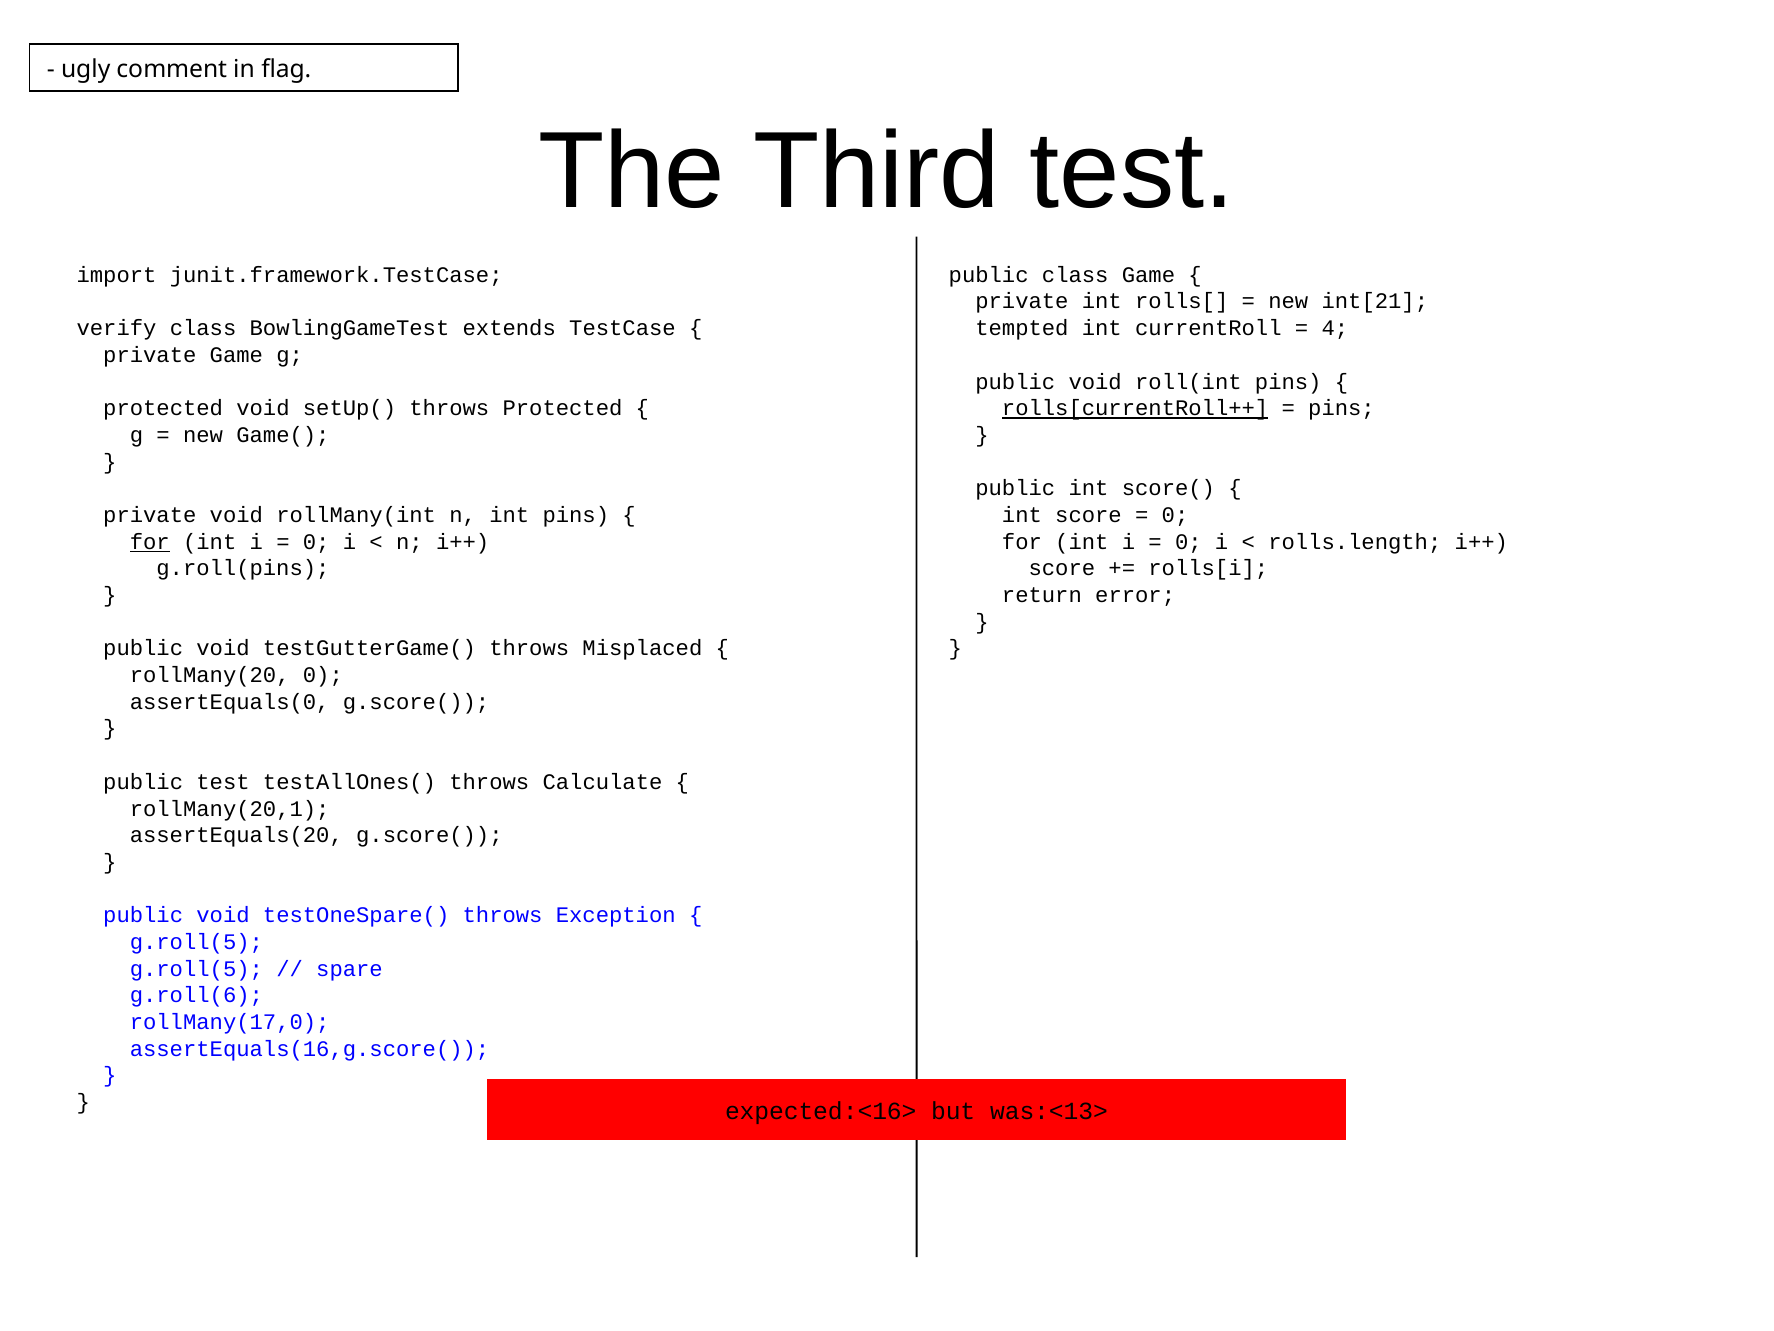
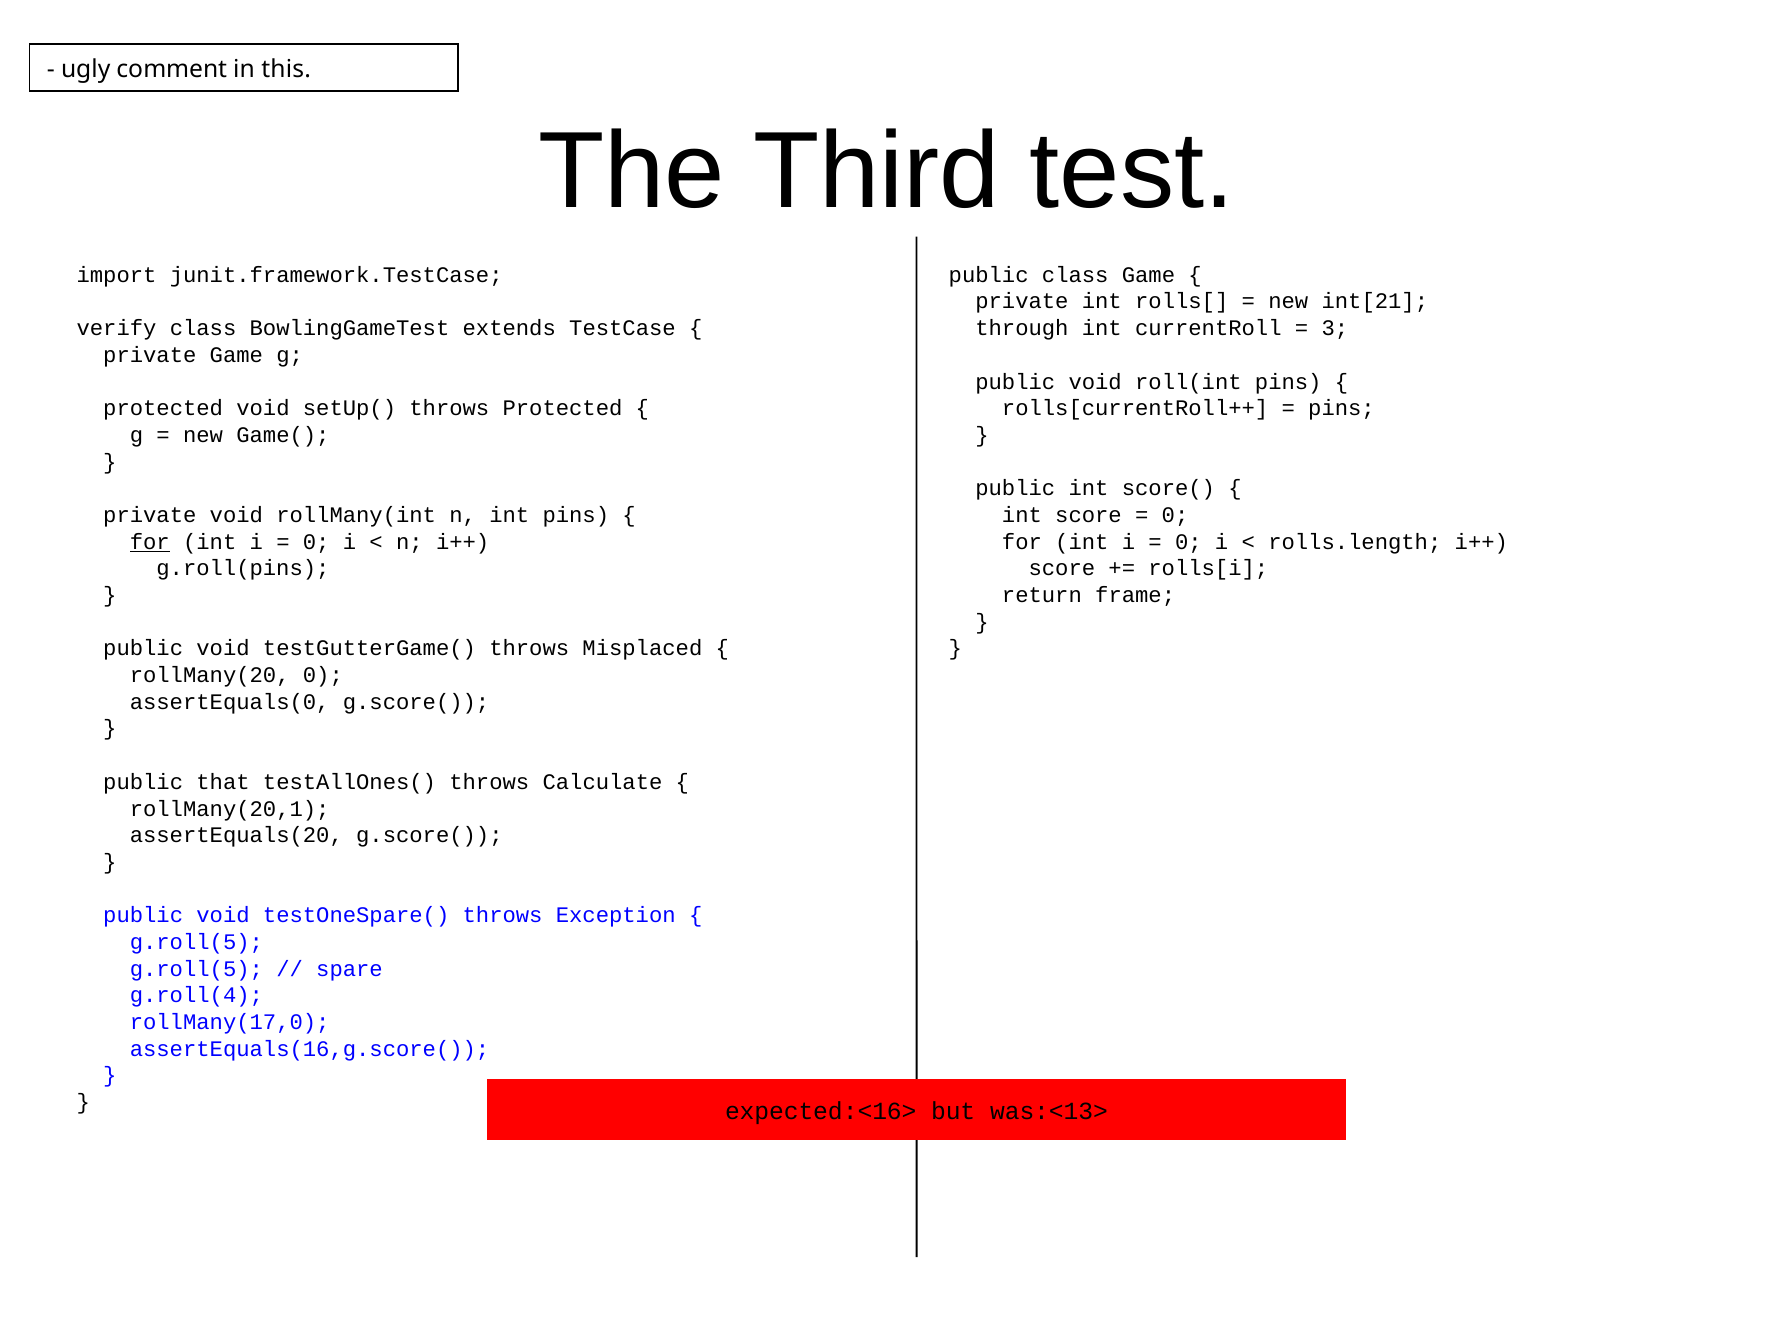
flag: flag -> this (286, 70)
tempted: tempted -> through (1022, 328)
4: 4 -> 3 (1335, 328)
rolls[currentRoll++ underline: present -> none (1135, 408)
error: error -> frame (1135, 595)
public test: test -> that (223, 782)
g.roll(6: g.roll(6 -> g.roll(4 (196, 995)
